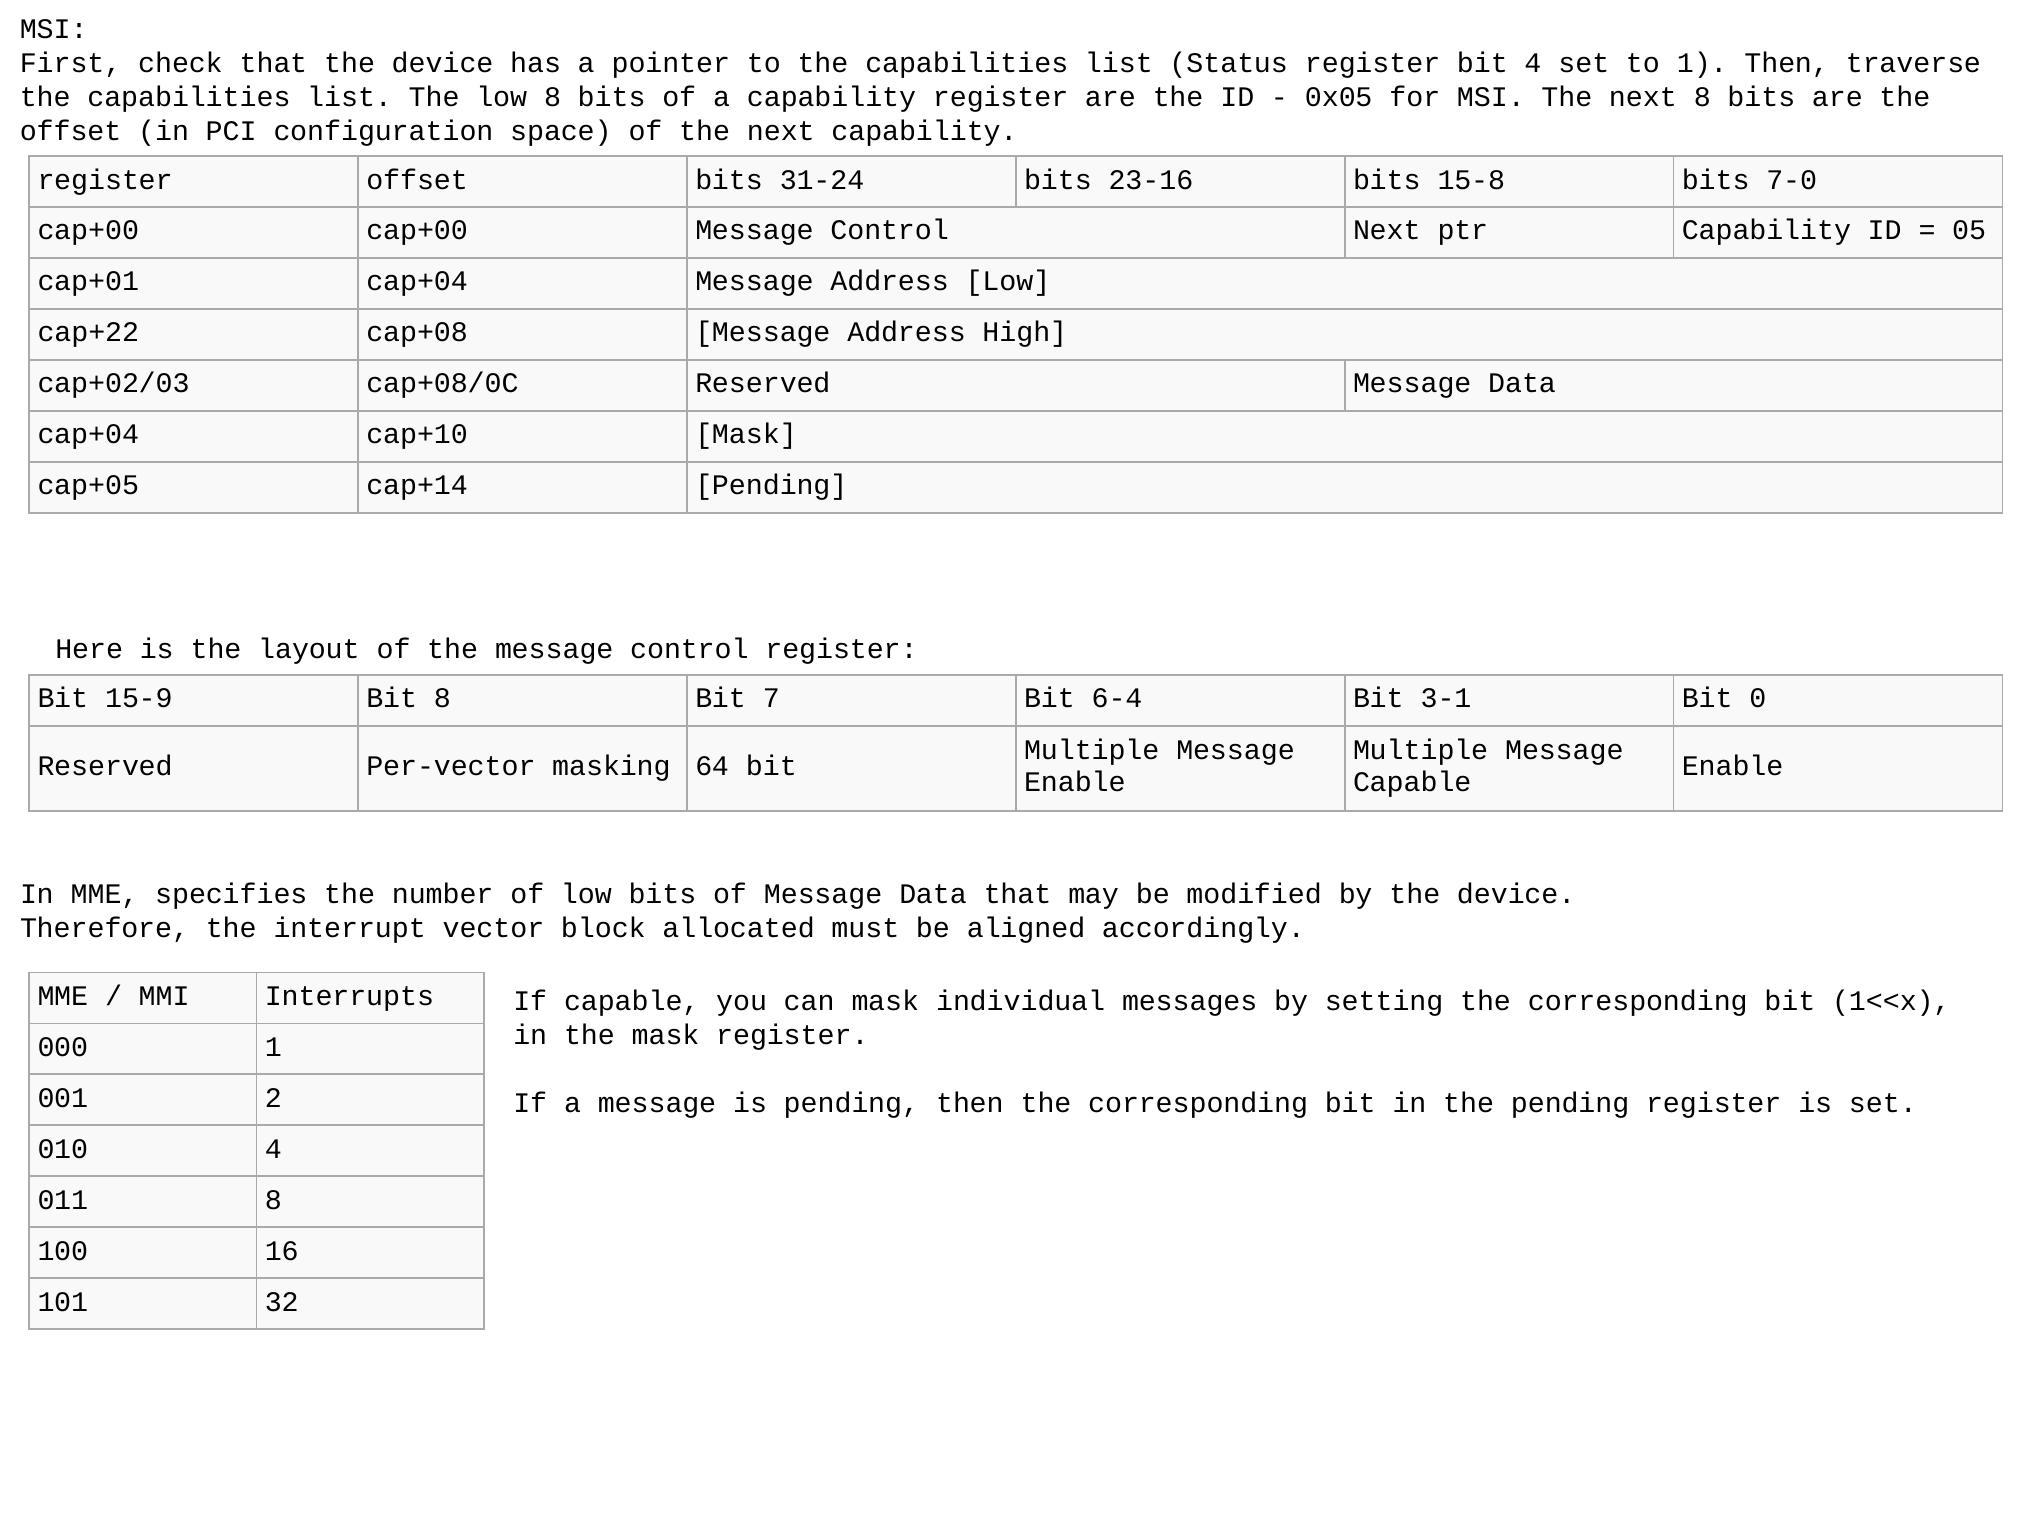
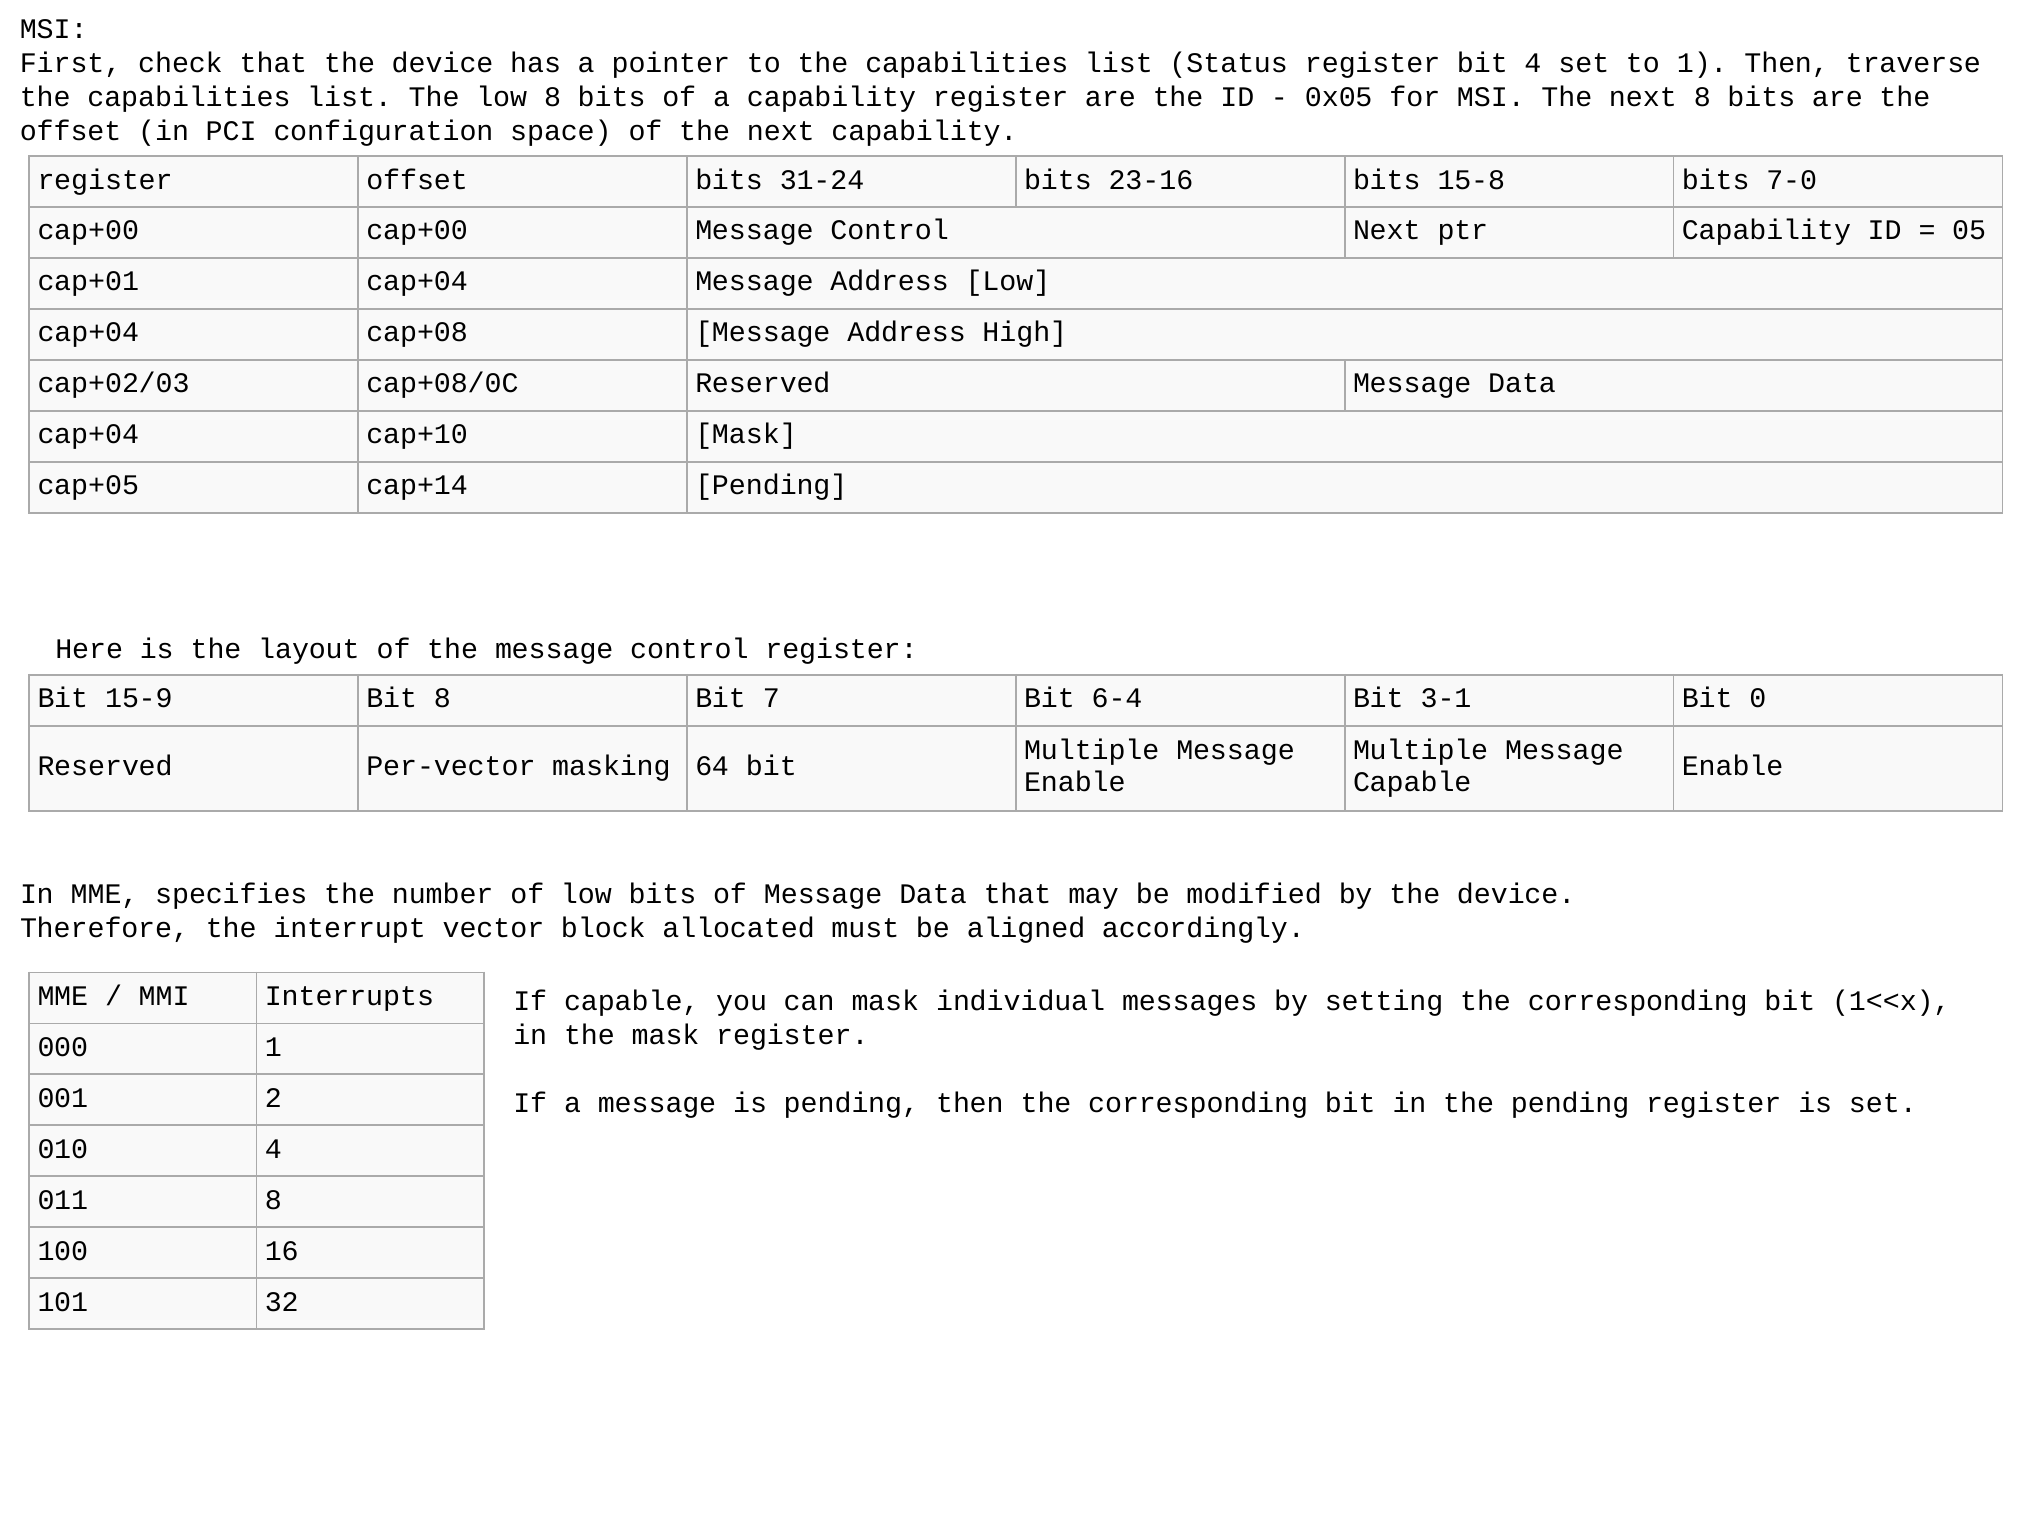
cap+22: cap+22 -> cap+04 (88, 332)
